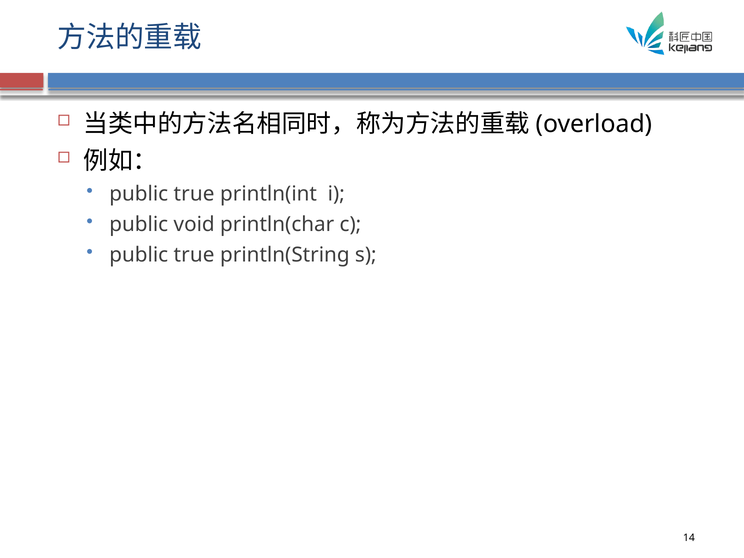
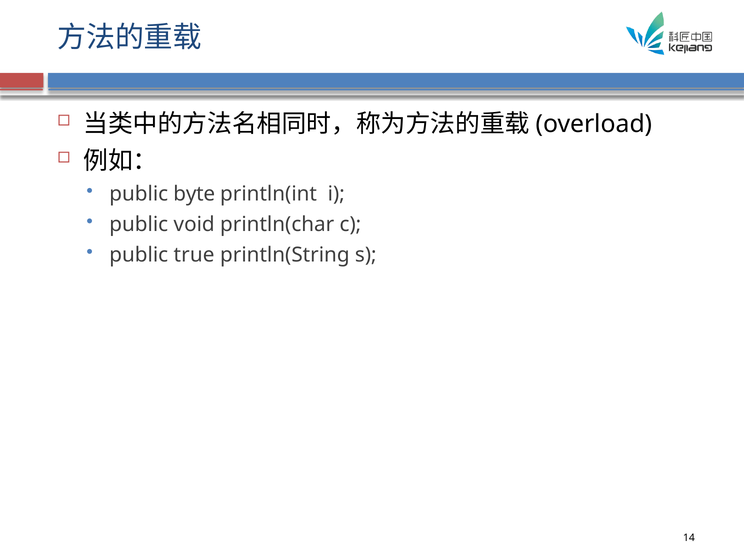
true: true -> byte (194, 194)
